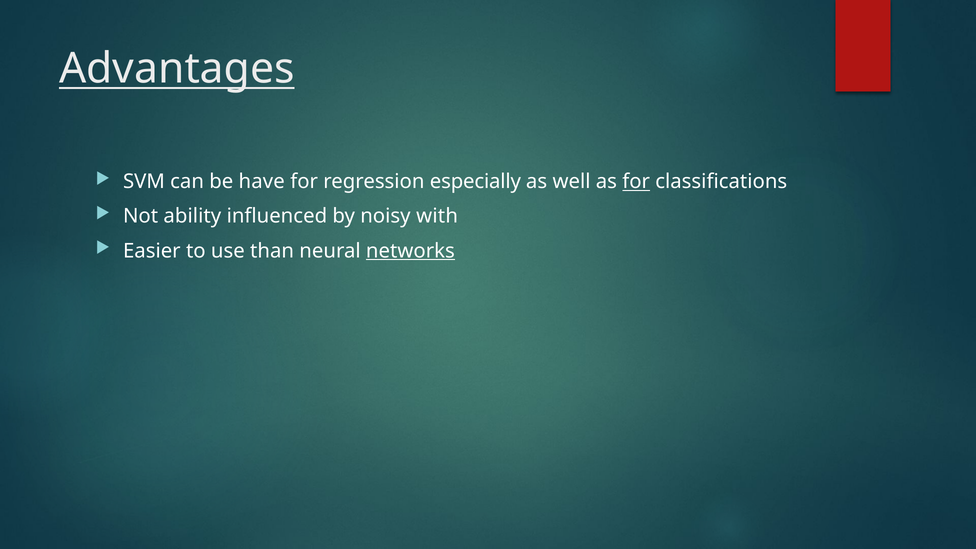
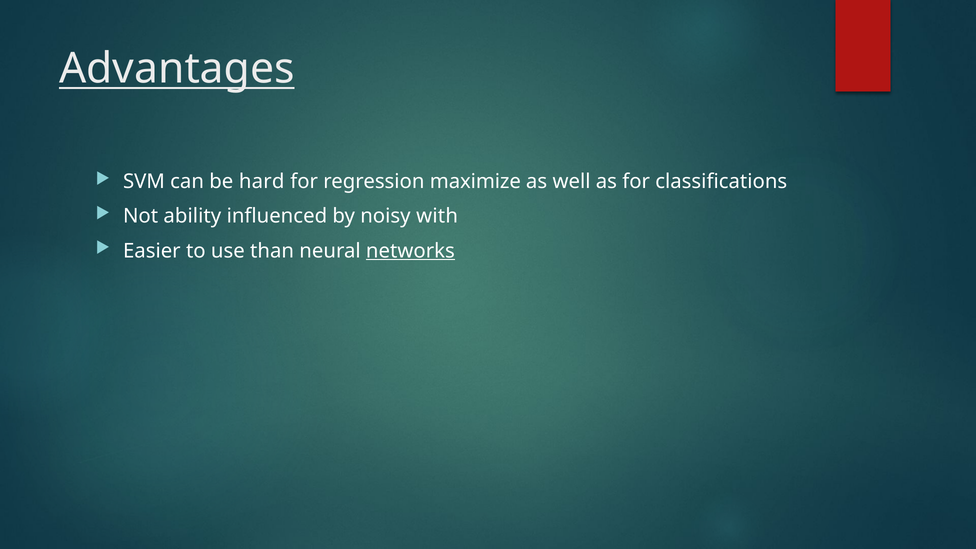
have: have -> hard (262, 182)
especially: especially -> maximize (475, 182)
for underline: present -> none (636, 182)
